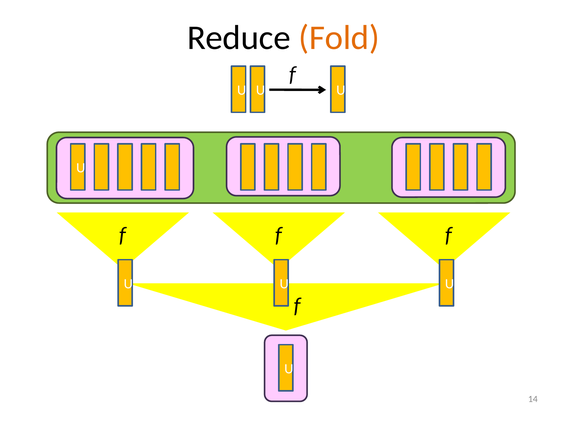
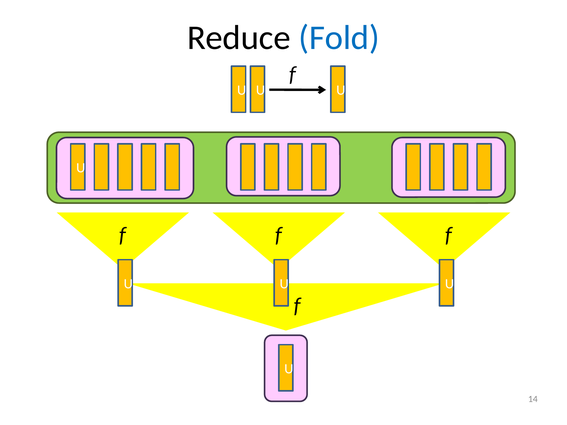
Fold colour: orange -> blue (339, 38)
